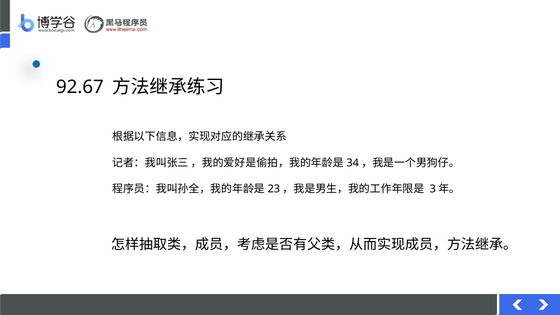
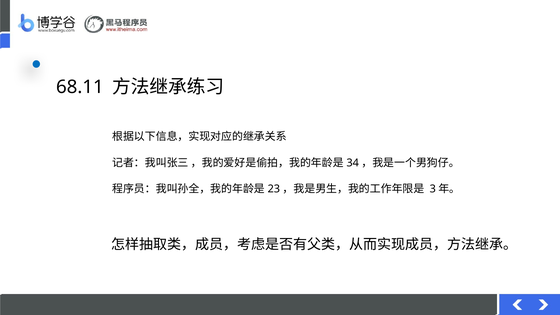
92.67: 92.67 -> 68.11 (80, 87)
